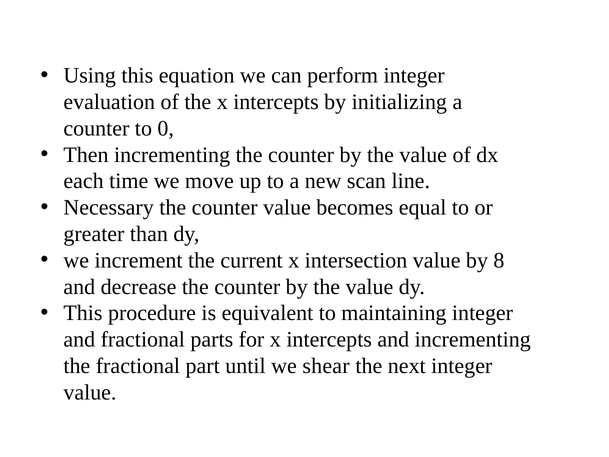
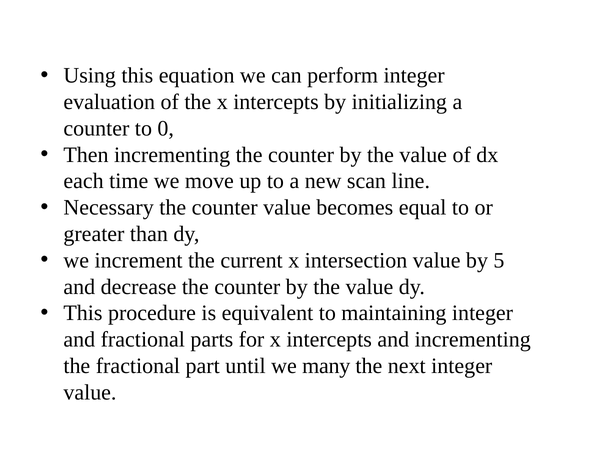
8: 8 -> 5 (499, 260)
shear: shear -> many (326, 366)
